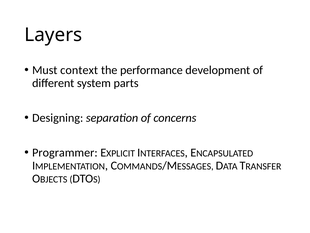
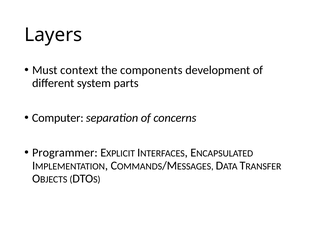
performance: performance -> components (151, 70)
Designing: Designing -> Computer (58, 118)
